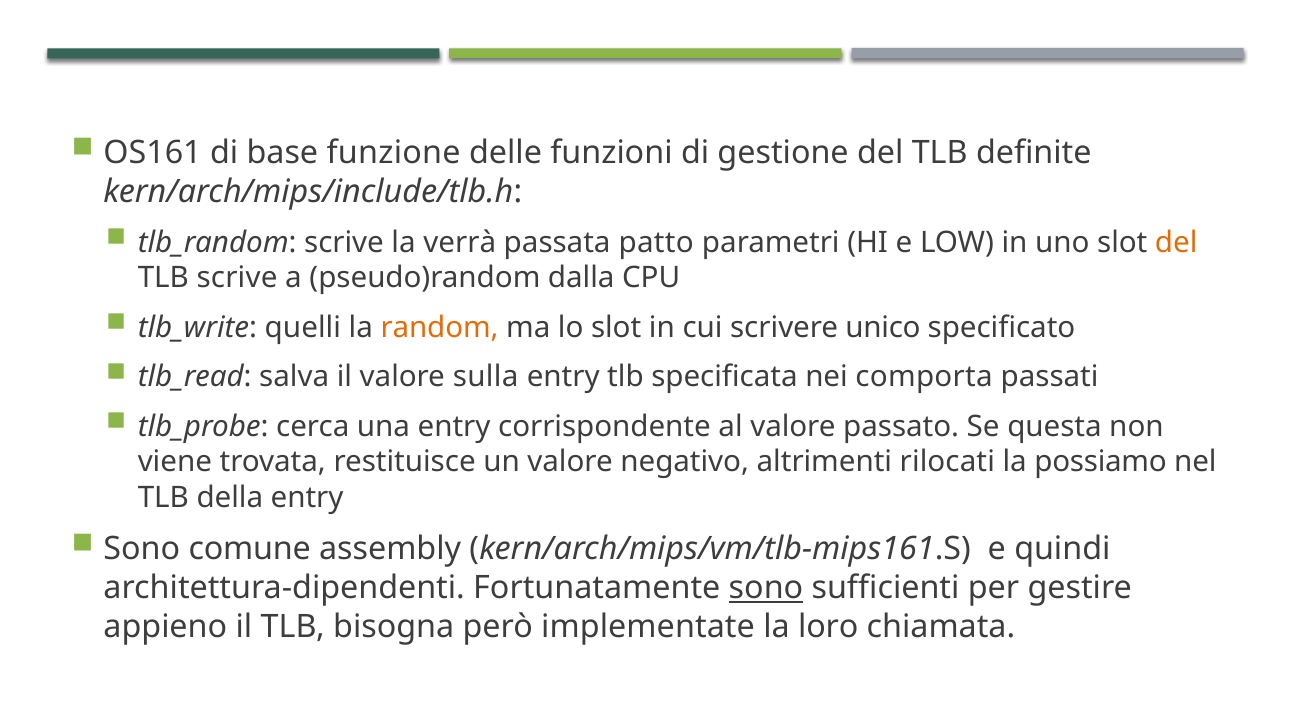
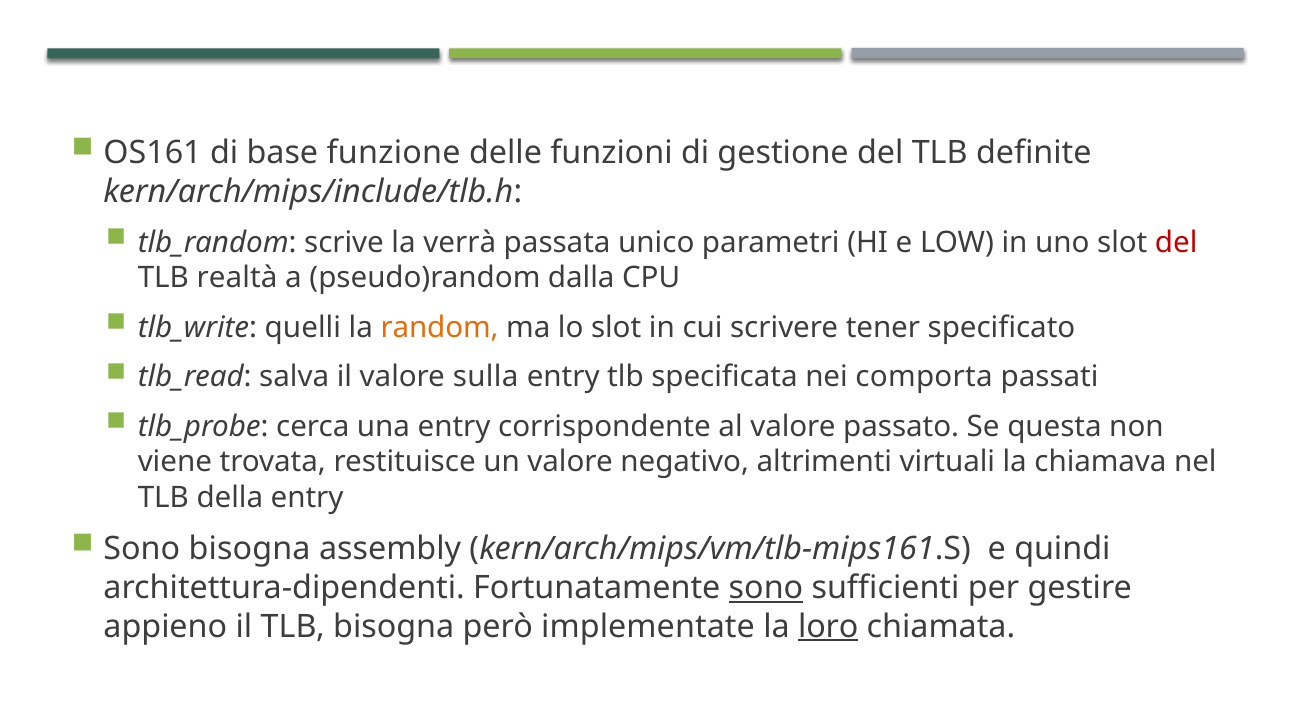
patto: patto -> unico (656, 243)
del colour: orange -> red (1176, 243)
TLB scrive: scrive -> realtà (237, 278)
unico: unico -> tener (883, 327)
rilocati: rilocati -> virtuali (947, 462)
possiamo: possiamo -> chiamava (1100, 462)
Sono comune: comune -> bisogna (250, 549)
loro underline: none -> present (828, 627)
